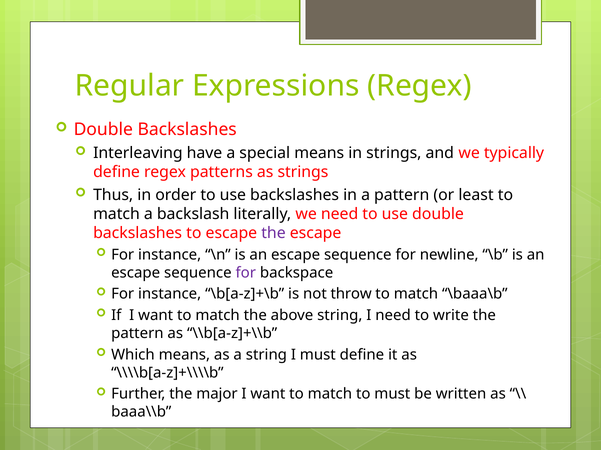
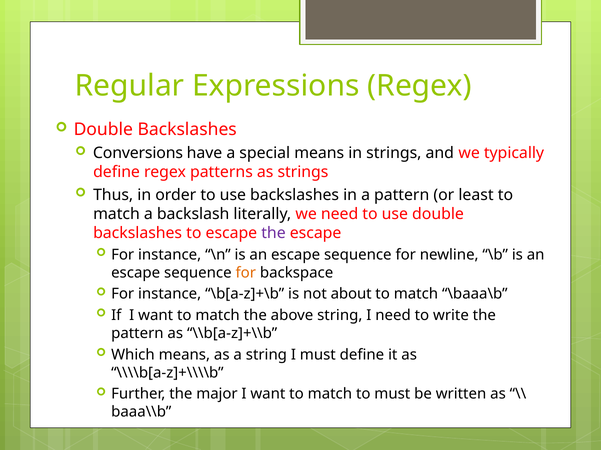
Interleaving: Interleaving -> Conversions (138, 154)
for colour: purple -> orange (246, 273)
throw: throw -> about (351, 294)
